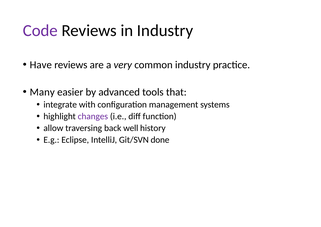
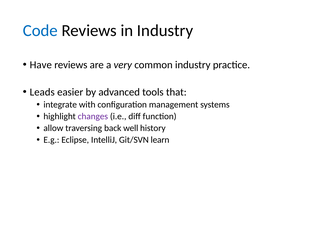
Code colour: purple -> blue (40, 31)
Many: Many -> Leads (42, 92)
done: done -> learn (160, 140)
